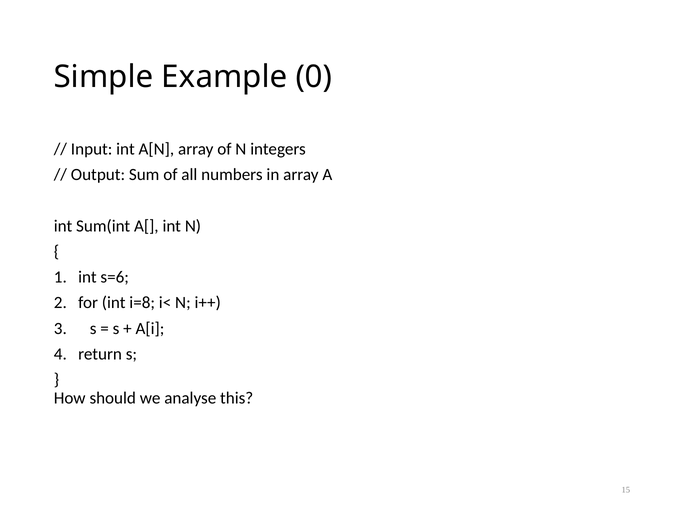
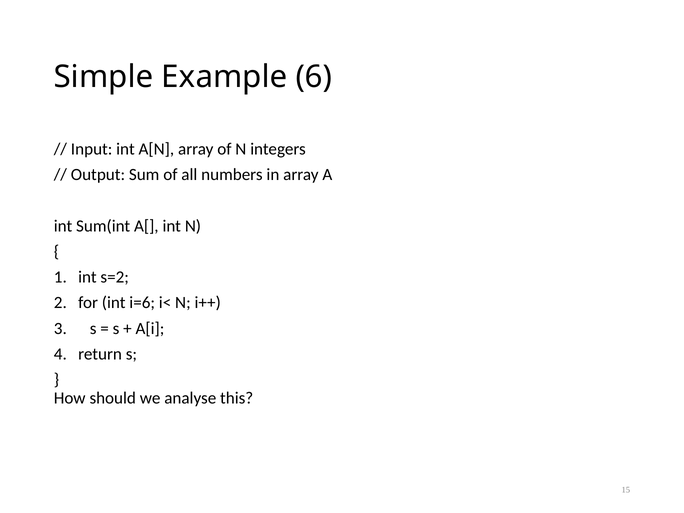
0: 0 -> 6 (314, 77)
s=6: s=6 -> s=2 (115, 277)
i=8: i=8 -> i=6 (142, 303)
